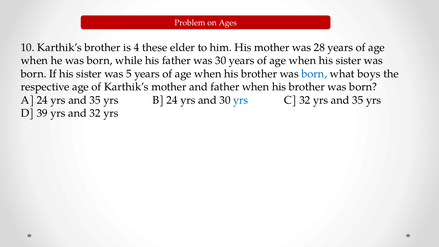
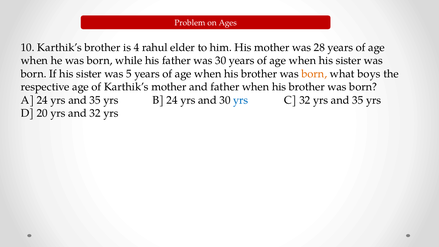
these: these -> rahul (155, 47)
born colour: blue -> orange (314, 74)
39: 39 -> 20 (42, 113)
